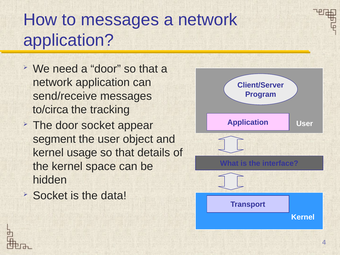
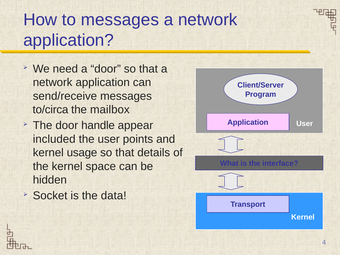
tracking: tracking -> mailbox (110, 110)
door socket: socket -> handle (98, 125)
segment: segment -> included (54, 139)
object: object -> points (138, 139)
